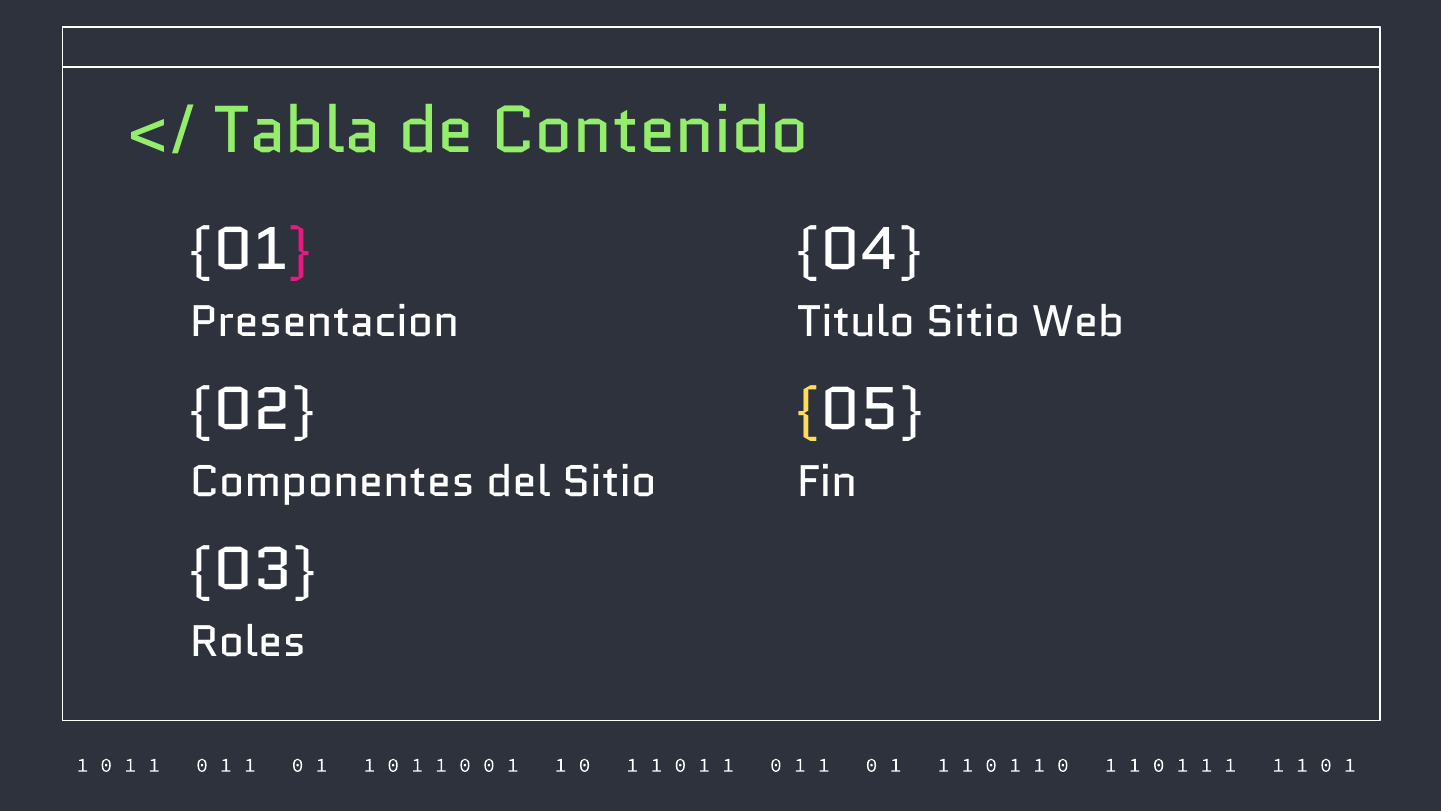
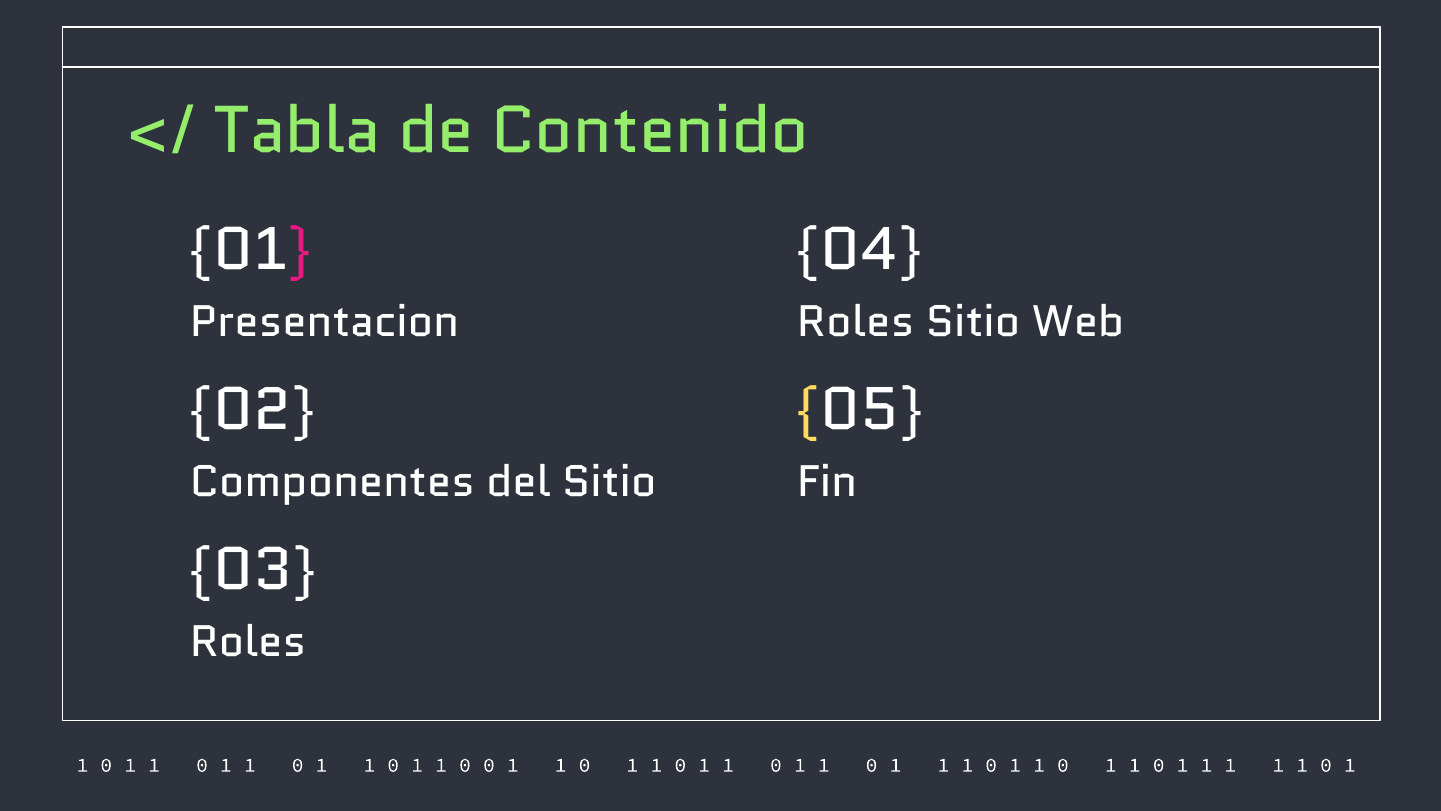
Titulo: Titulo -> Roles (856, 322)
